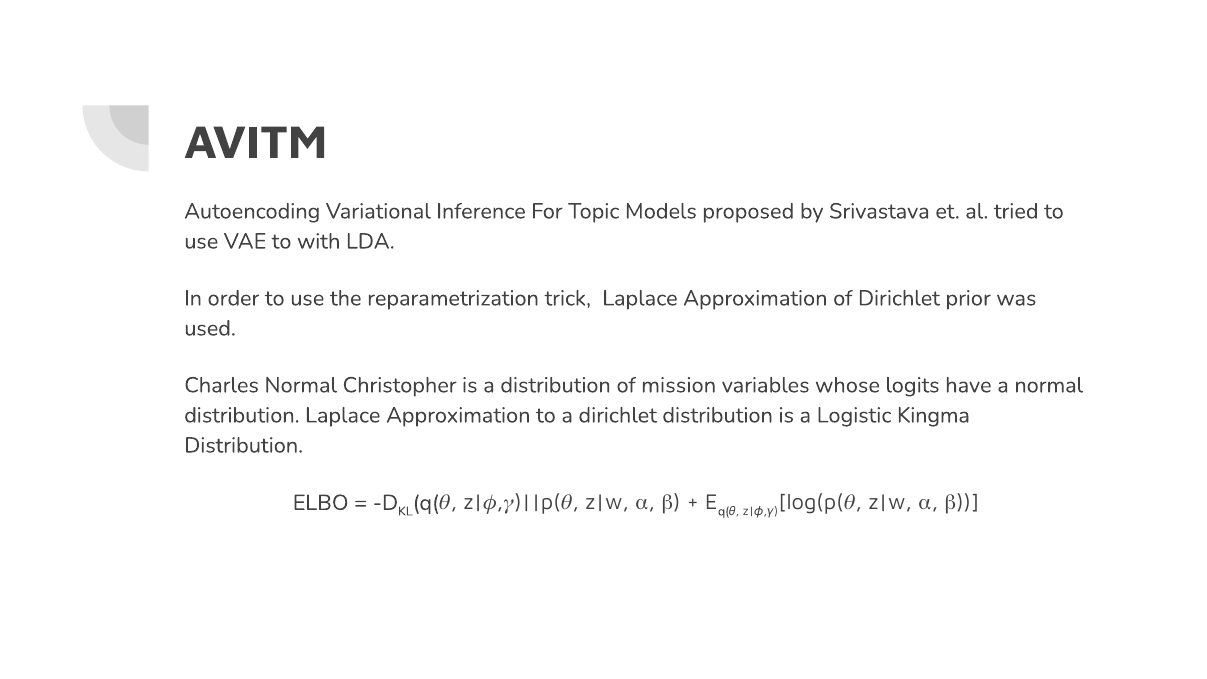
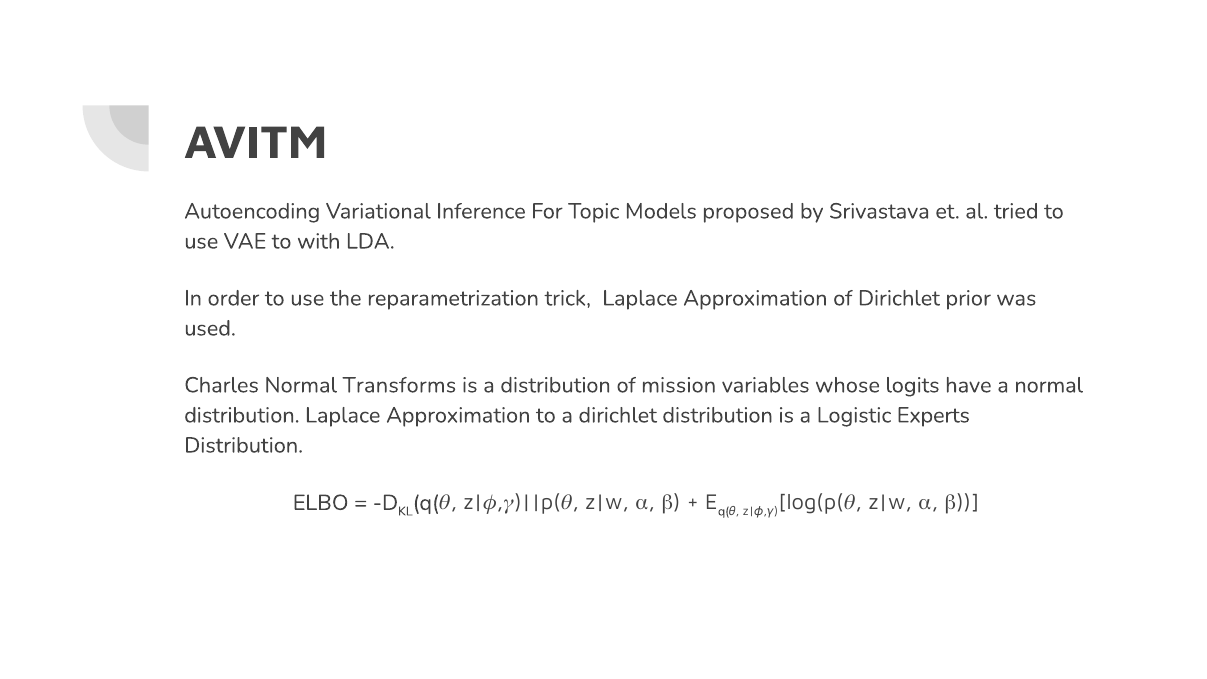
Christopher: Christopher -> Transforms (399, 385)
Kingma: Kingma -> Experts (933, 415)
